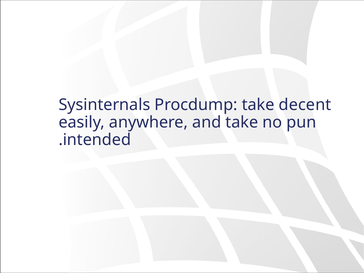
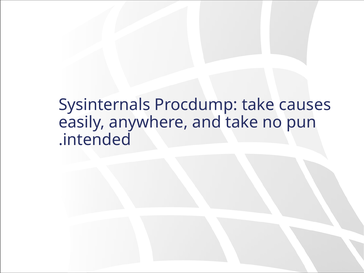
decent: decent -> causes (305, 105)
